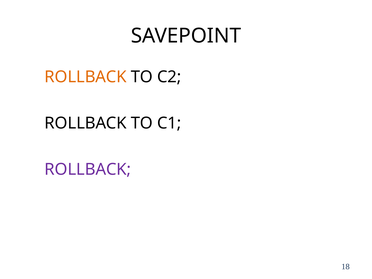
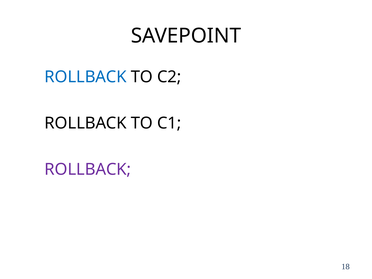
ROLLBACK colour: orange -> blue (86, 77)
